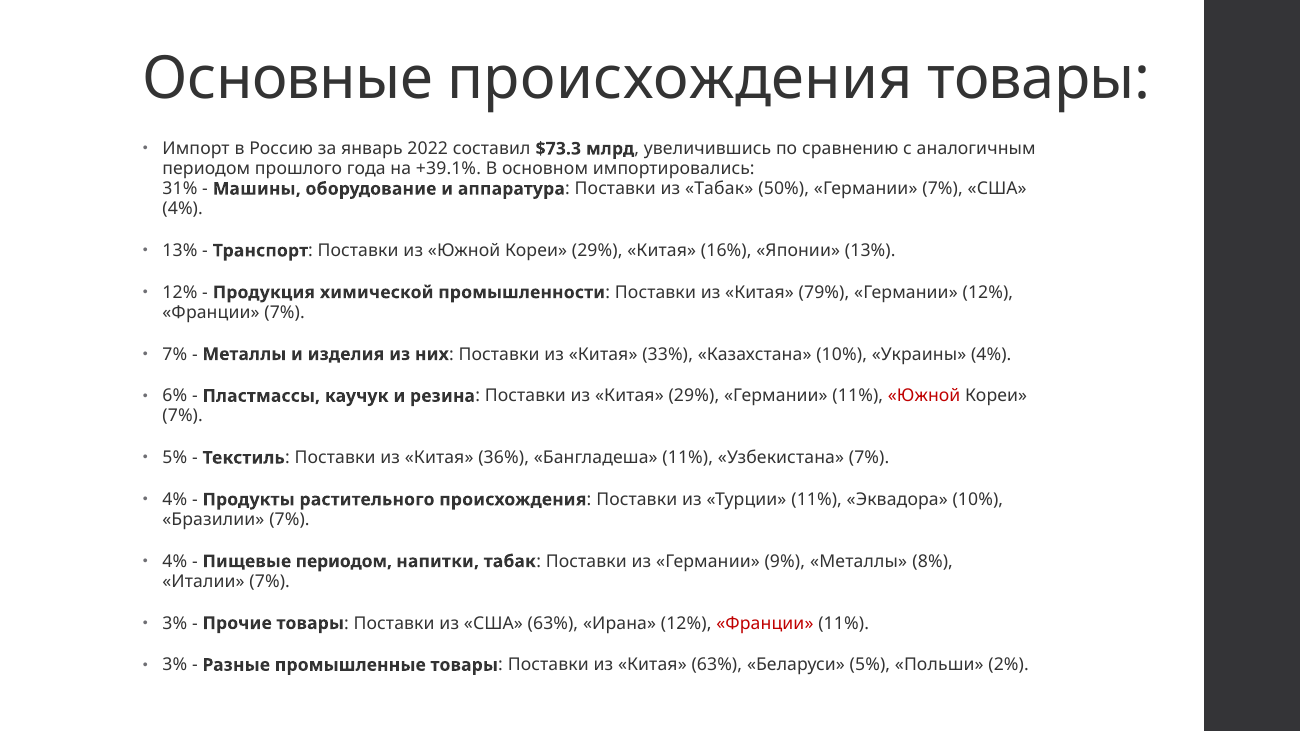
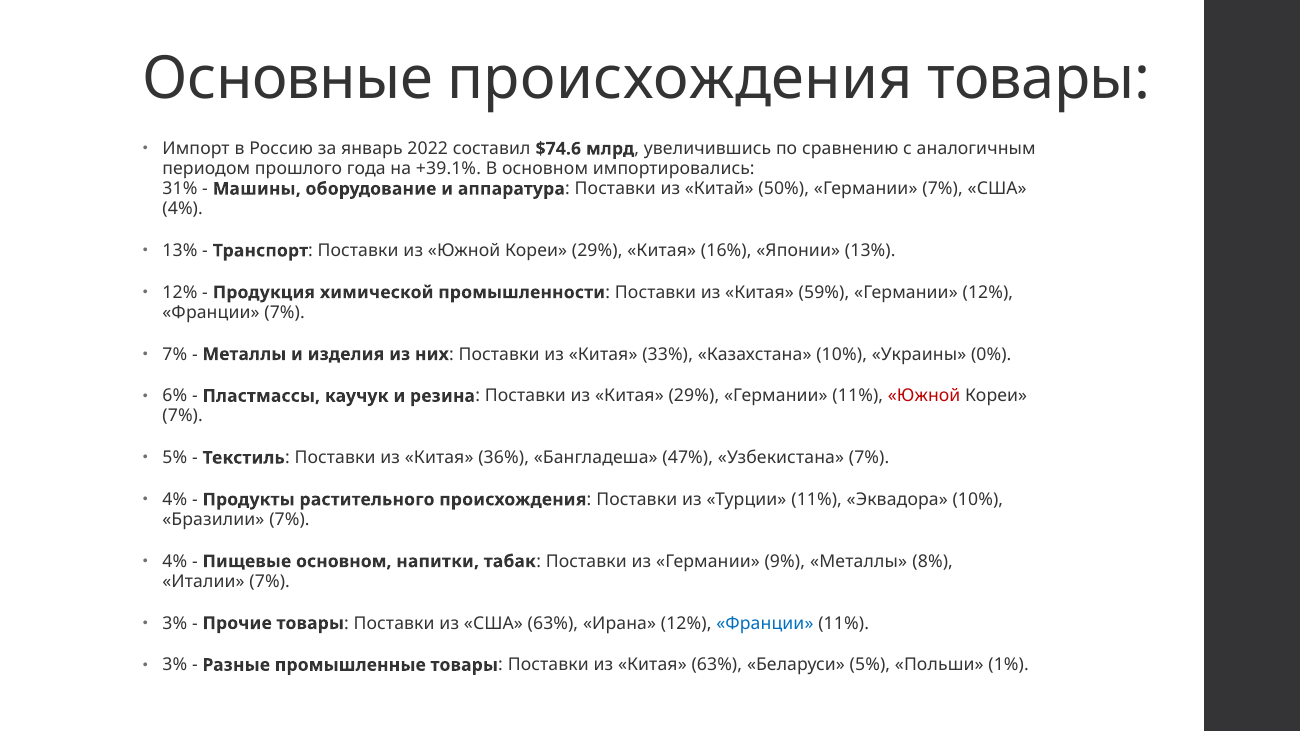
$73.3: $73.3 -> $74.6 (558, 149)
из Табак: Табак -> Китай (719, 189)
79%: 79% -> 59% (824, 293)
Украины 4%: 4% -> 0% (991, 354)
Бангладеша 11%: 11% -> 47% (688, 458)
Пищевые периодом: периодом -> основном (344, 562)
Франции colour: red -> blue (765, 623)
2%: 2% -> 1% (1009, 665)
